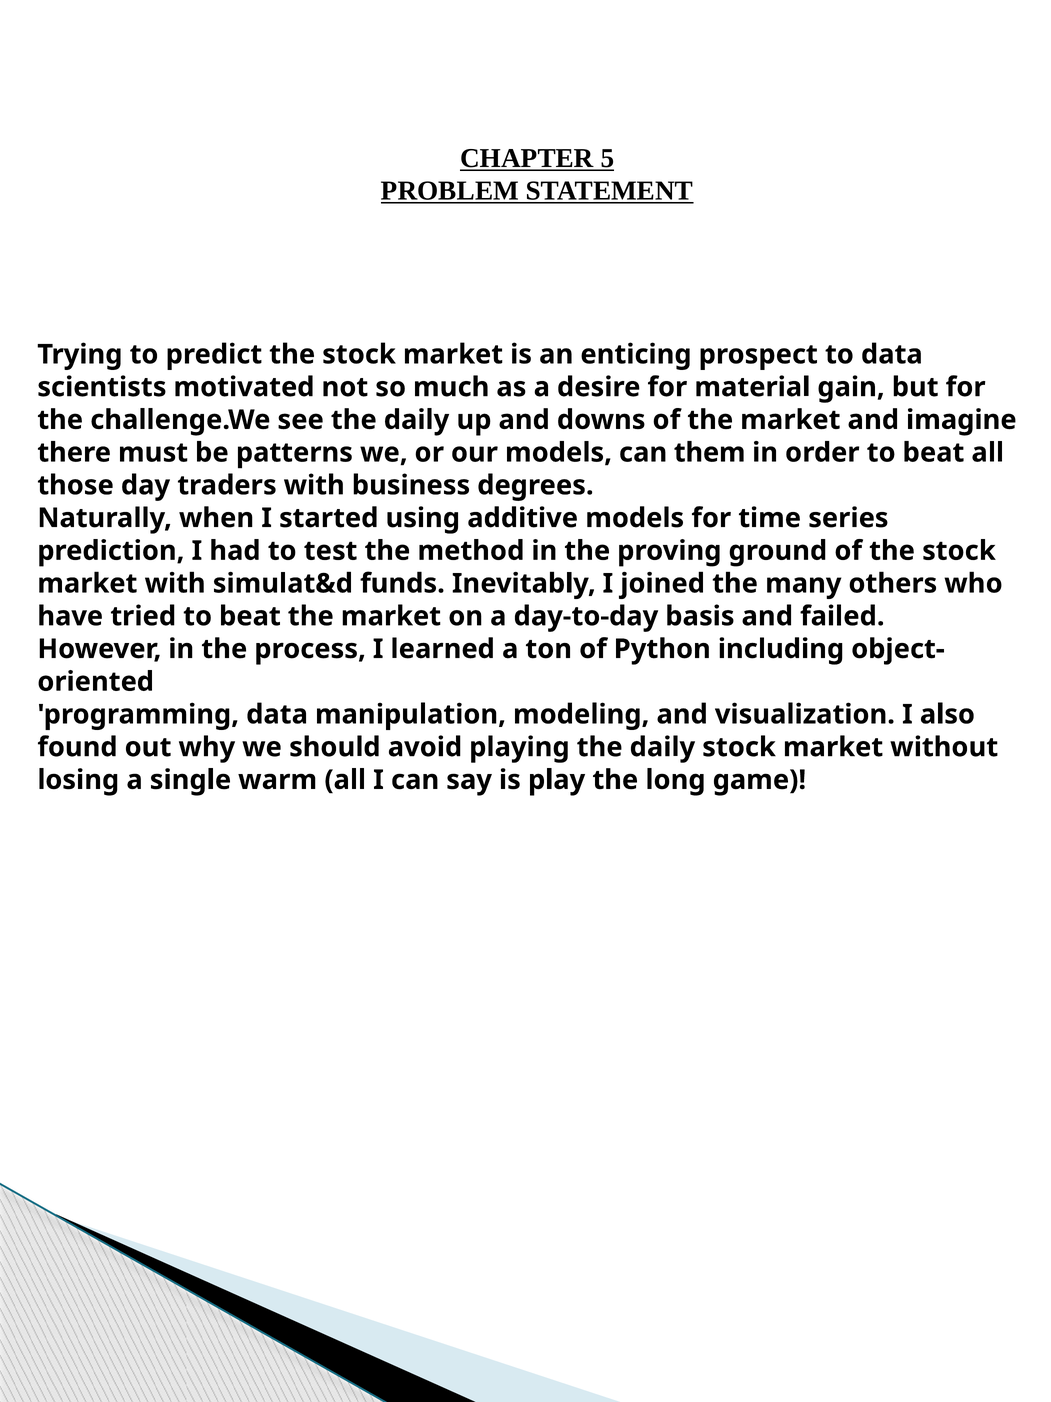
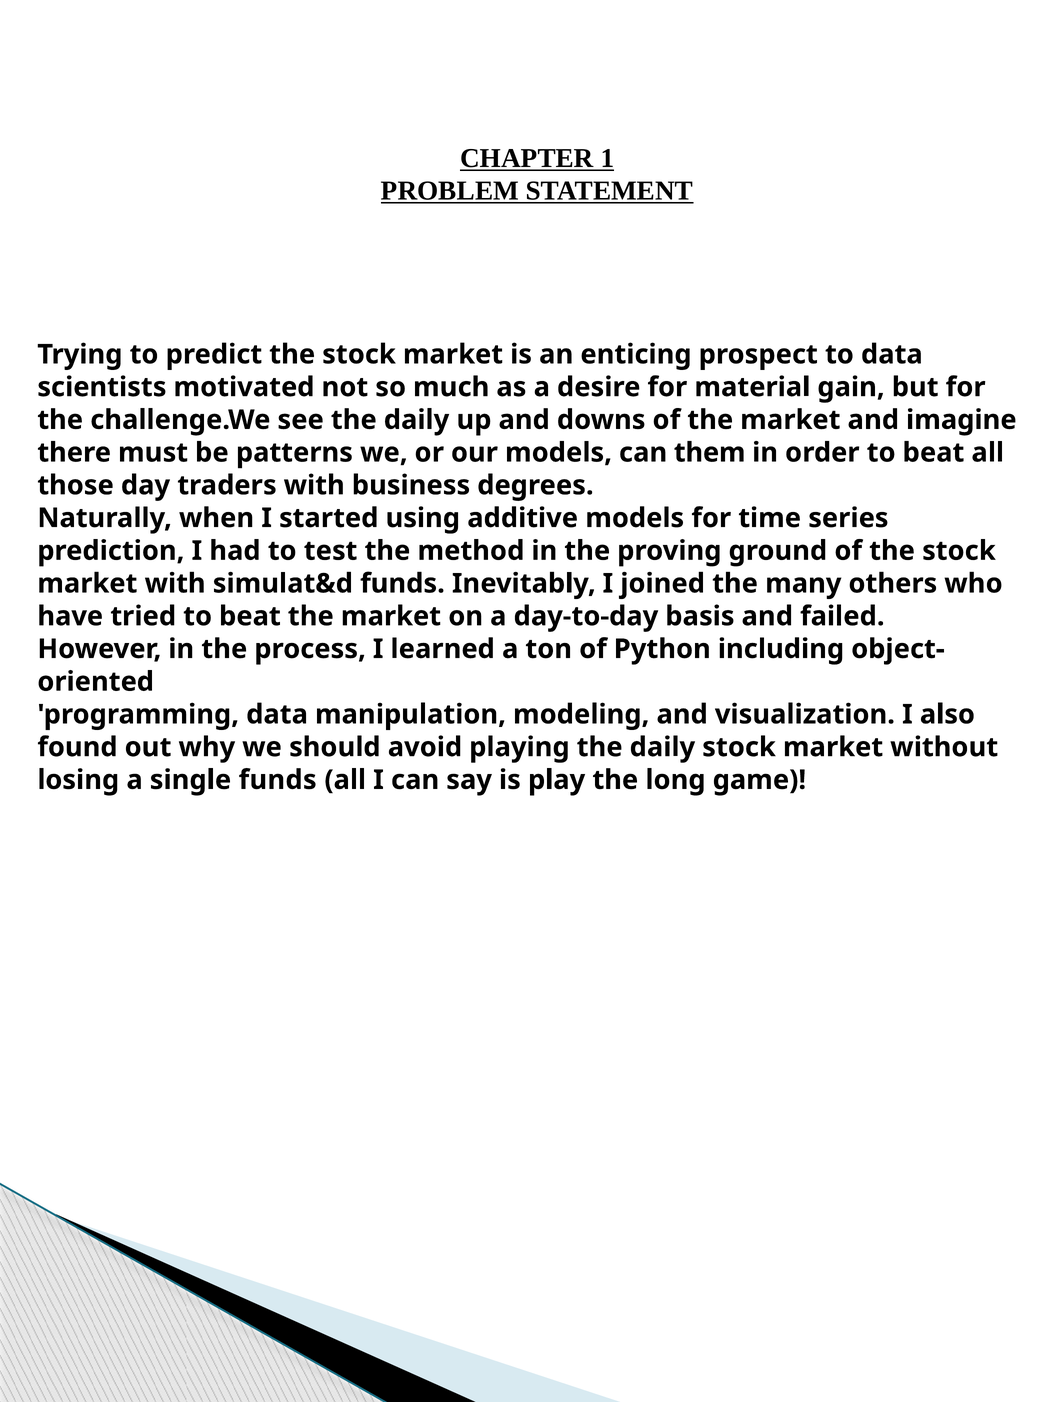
5: 5 -> 1 (607, 158)
single warm: warm -> funds (278, 780)
